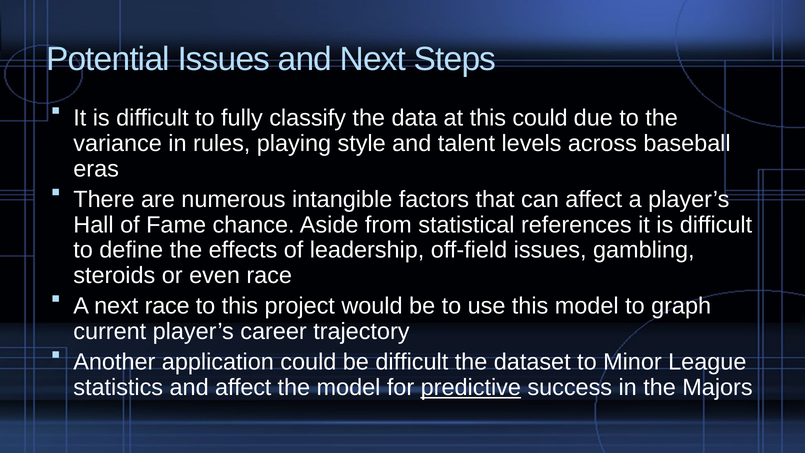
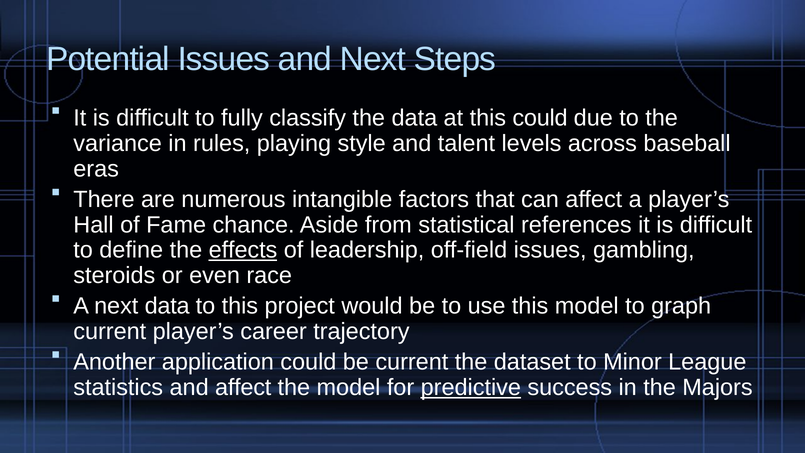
effects underline: none -> present (243, 250)
next race: race -> data (167, 306)
be difficult: difficult -> current (412, 362)
